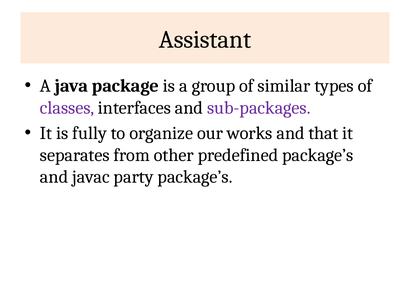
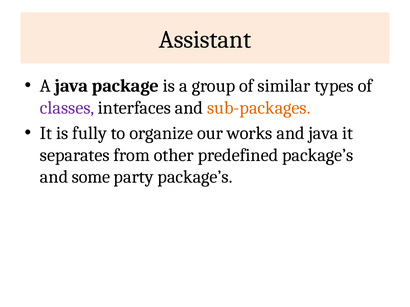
sub-packages colour: purple -> orange (259, 108)
and that: that -> java (323, 133)
javac: javac -> some (91, 177)
